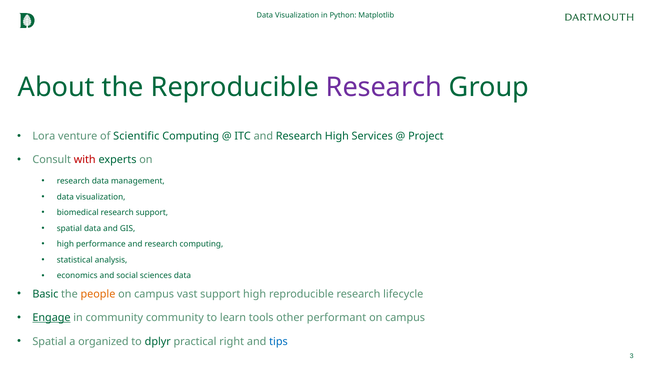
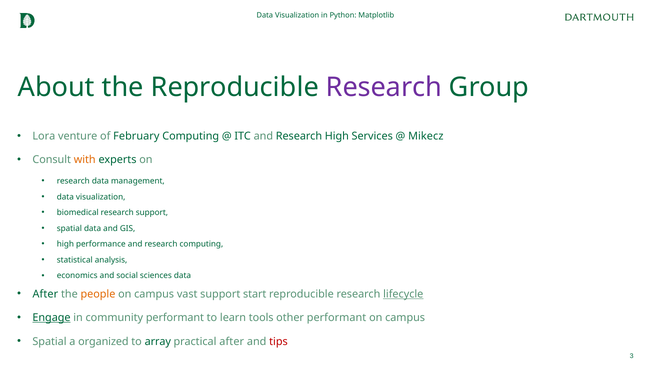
Scientific: Scientific -> February (136, 136)
Project: Project -> Mikecz (426, 136)
with colour: red -> orange (85, 160)
Basic: Basic -> After (45, 294)
support high: high -> start (255, 294)
lifecycle underline: none -> present (403, 294)
community community: community -> performant (175, 318)
dplyr: dplyr -> array (158, 342)
practical right: right -> after (232, 342)
tips colour: blue -> red (278, 342)
